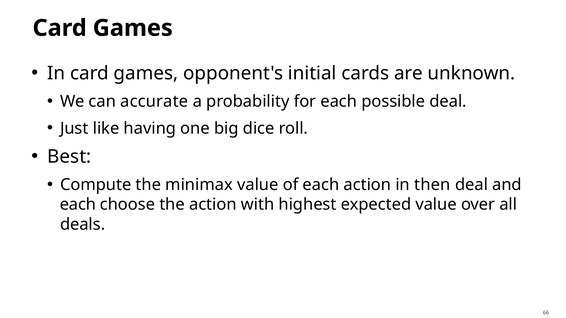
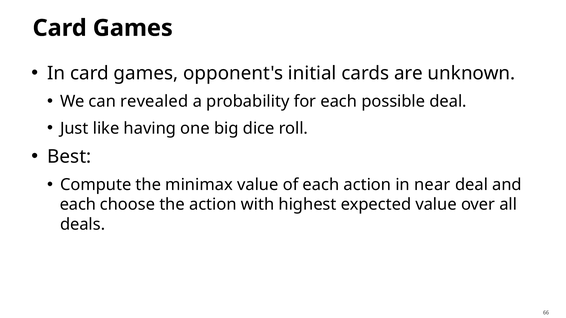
accurate: accurate -> revealed (154, 102)
then: then -> near (432, 185)
